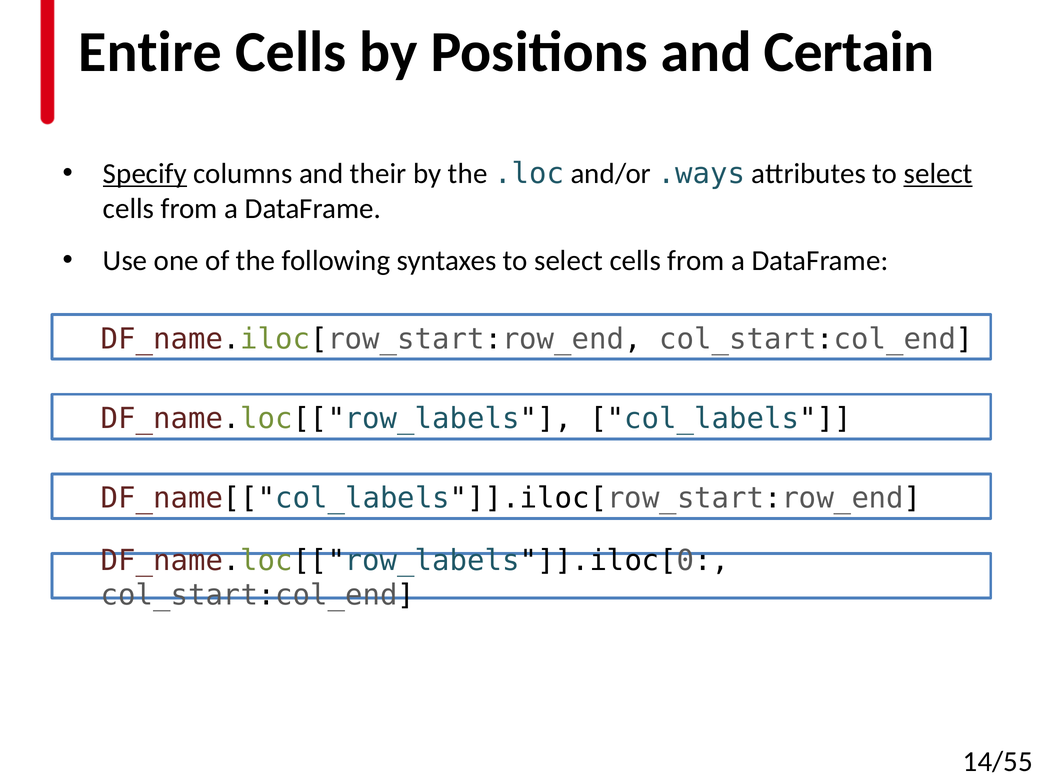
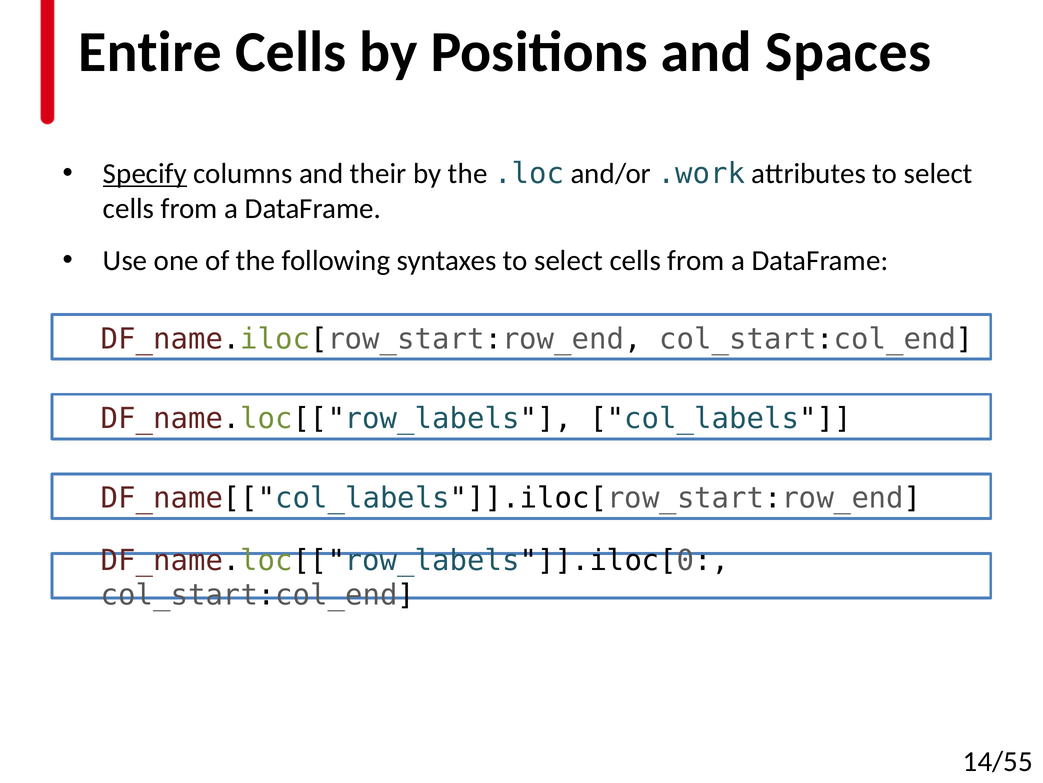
Certain: Certain -> Spaces (848, 52)
.ways: .ways -> .work (701, 174)
select underline: present -> none (938, 174)
